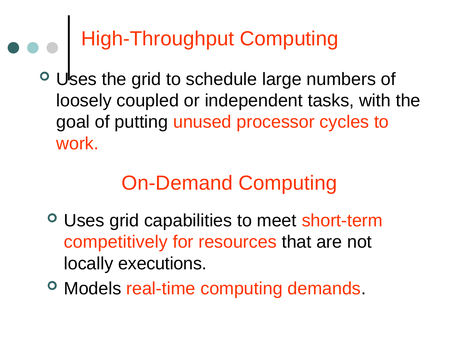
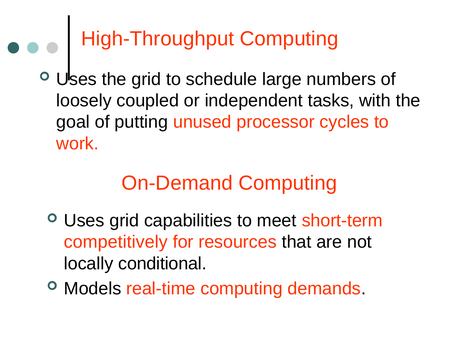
executions: executions -> conditional (162, 264)
